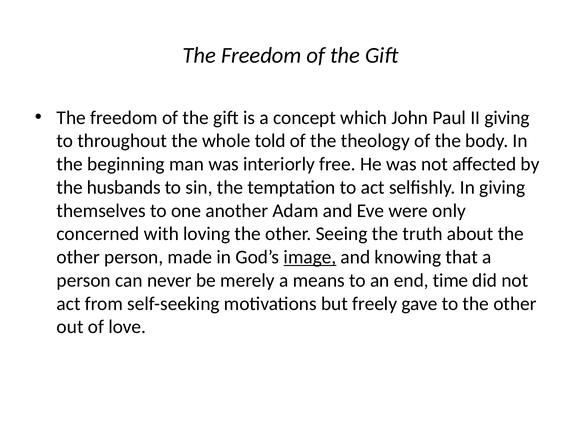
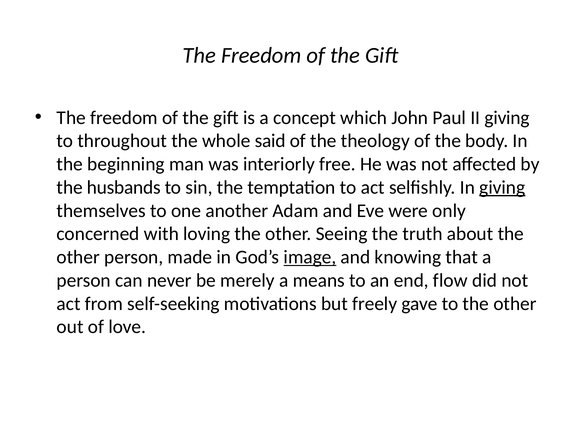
told: told -> said (270, 141)
giving underline: none -> present (502, 187)
time: time -> flow (450, 280)
